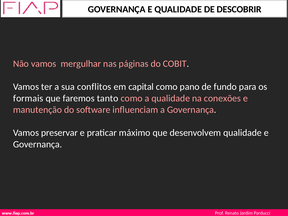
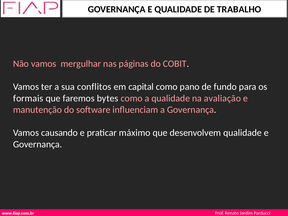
DESCOBRIR: DESCOBRIR -> TRABALHO (239, 9)
tanto: tanto -> bytes (108, 98)
conexões: conexões -> avaliação (222, 98)
preservar: preservar -> causando (59, 133)
